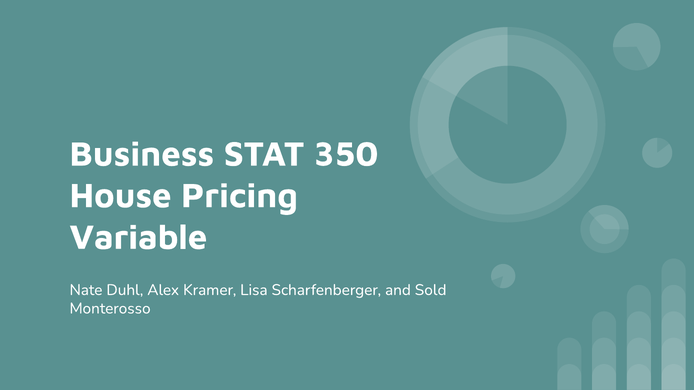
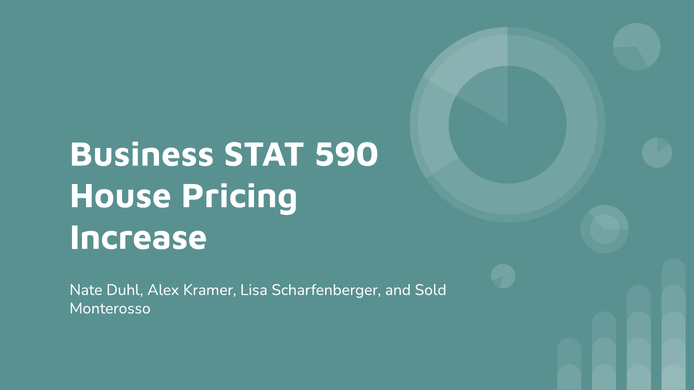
350: 350 -> 590 (346, 154)
Variable: Variable -> Increase (138, 238)
